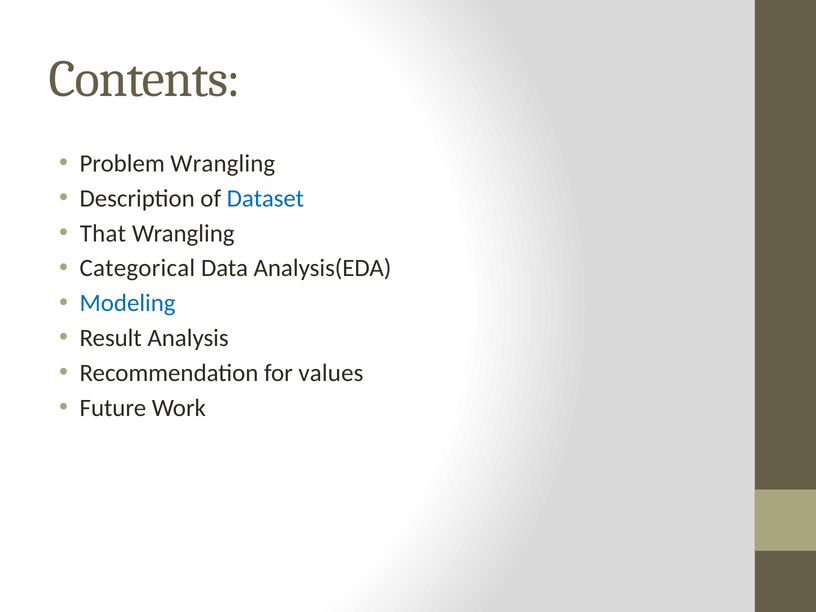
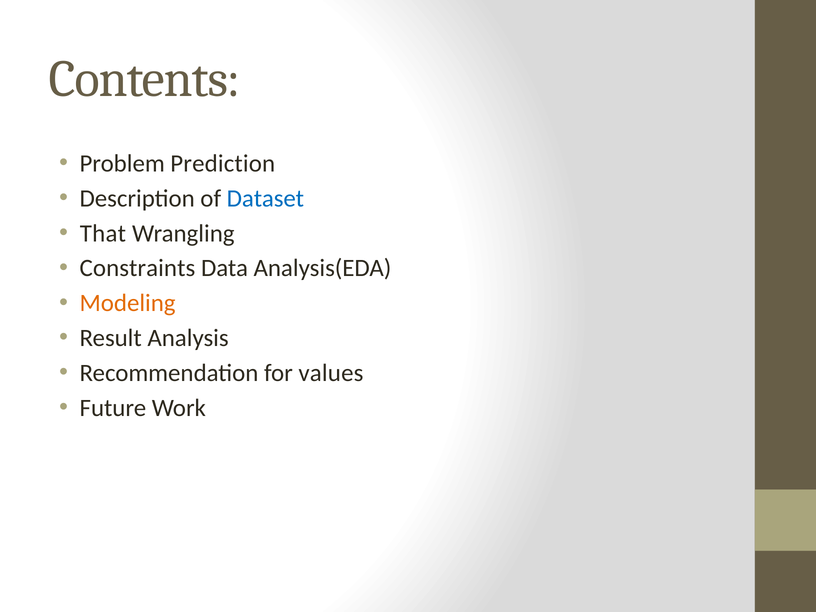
Problem Wrangling: Wrangling -> Prediction (223, 164)
Categorical: Categorical -> Constraints (137, 268)
Modeling colour: blue -> orange (128, 303)
